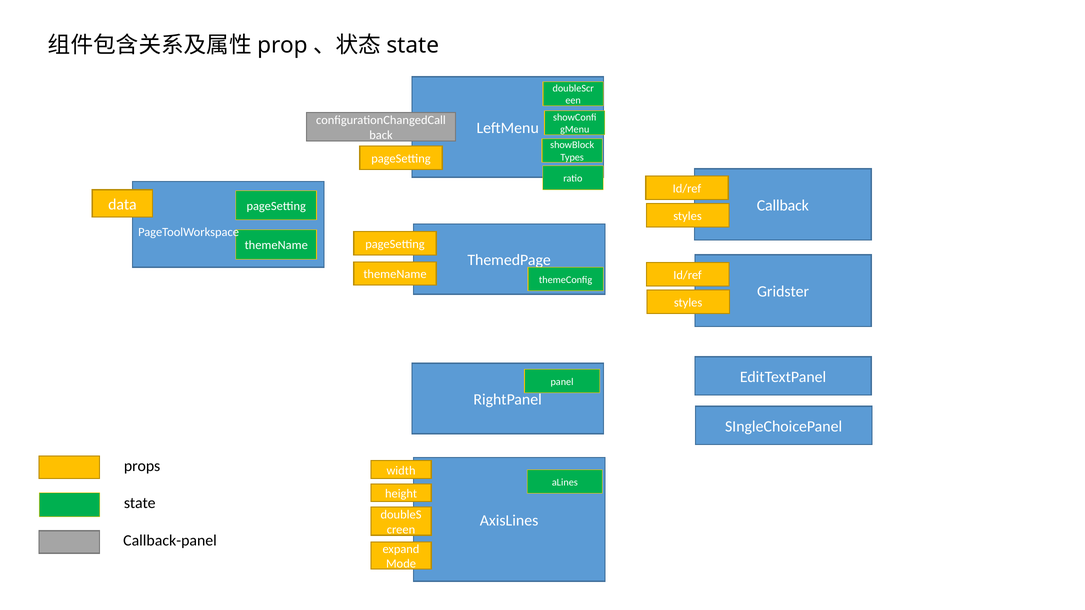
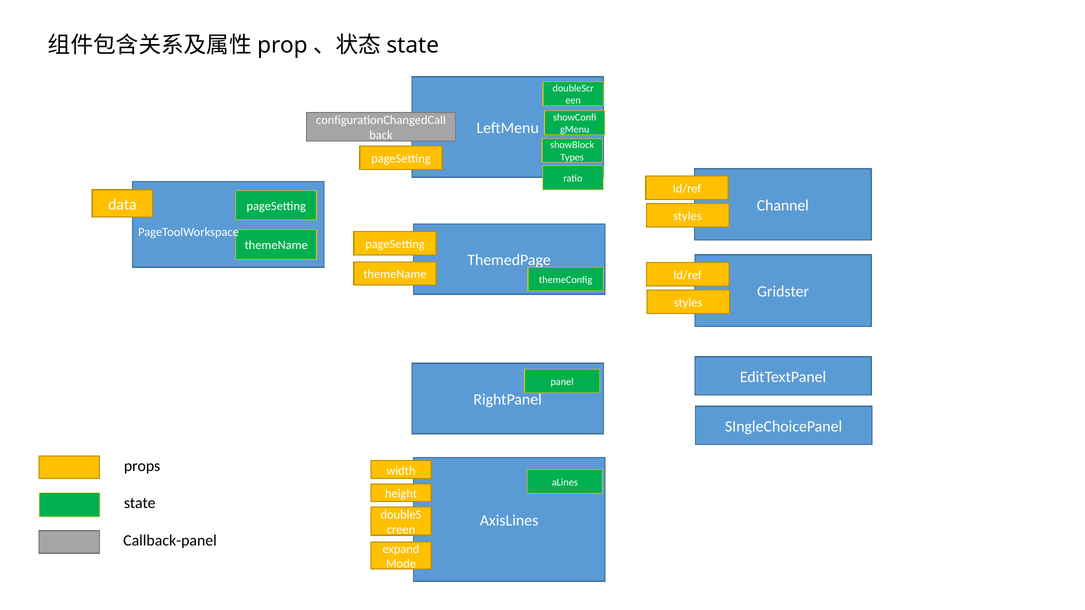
Callback: Callback -> Channel (783, 206)
